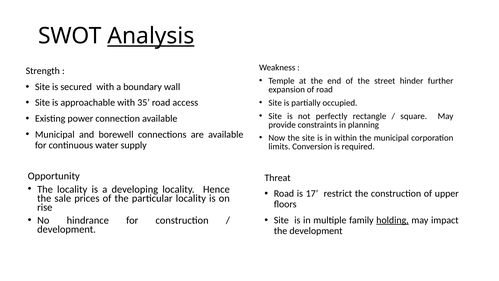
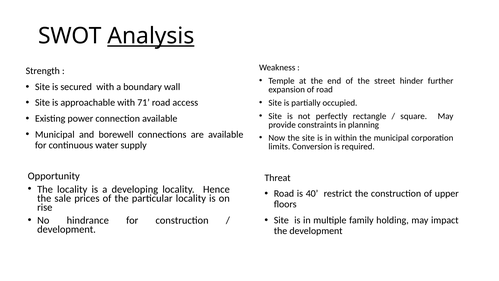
35: 35 -> 71 (144, 103)
17: 17 -> 40 (312, 193)
holding underline: present -> none (393, 220)
